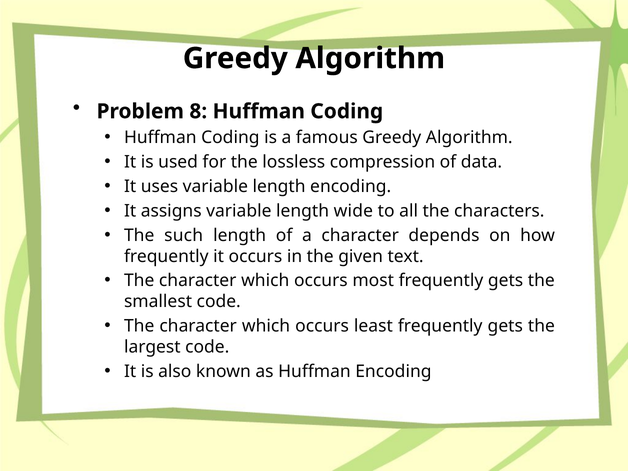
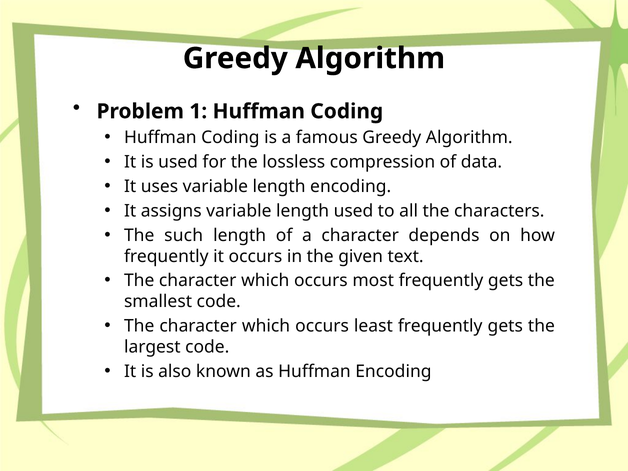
8: 8 -> 1 (198, 111)
length wide: wide -> used (353, 211)
